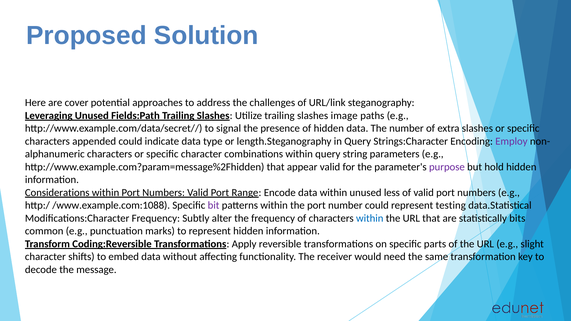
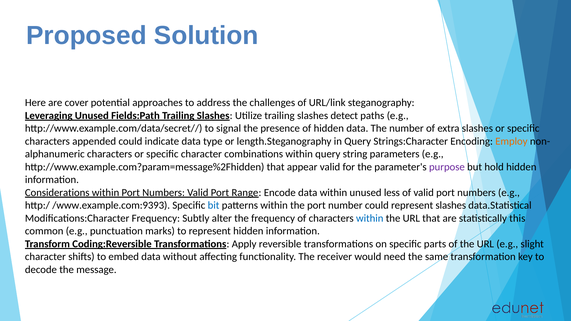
image: image -> detect (344, 116)
Employ colour: purple -> orange (511, 141)
/www.example.com:1088: /www.example.com:1088 -> /www.example.com:9393 (111, 205)
bit colour: purple -> blue (214, 205)
represent testing: testing -> slashes (451, 205)
bits: bits -> this (517, 218)
